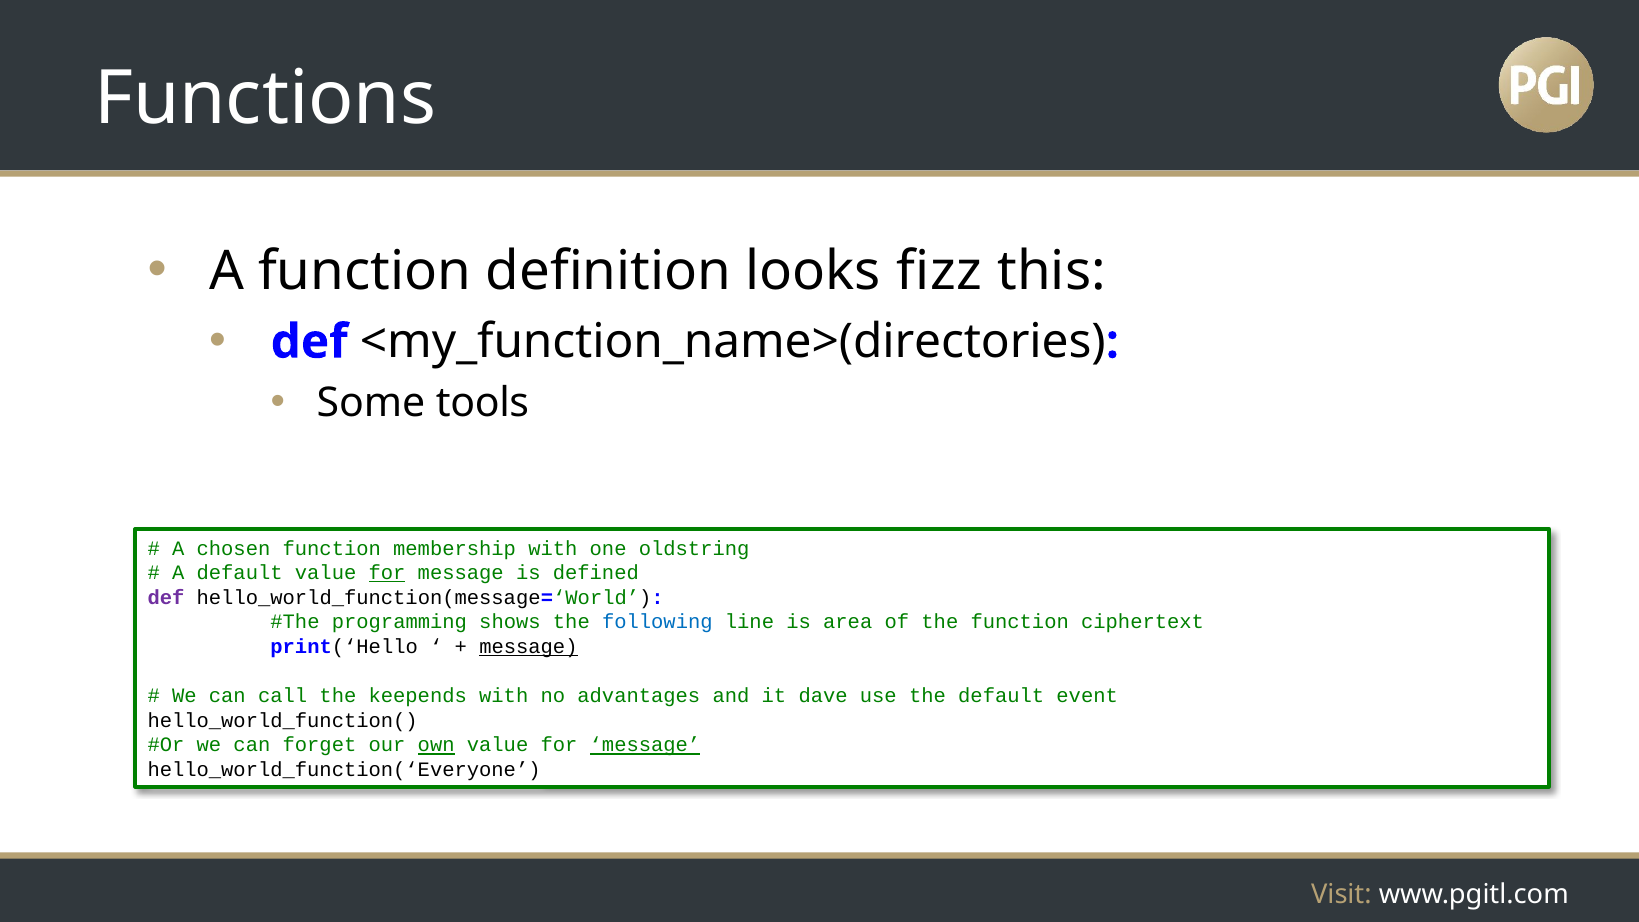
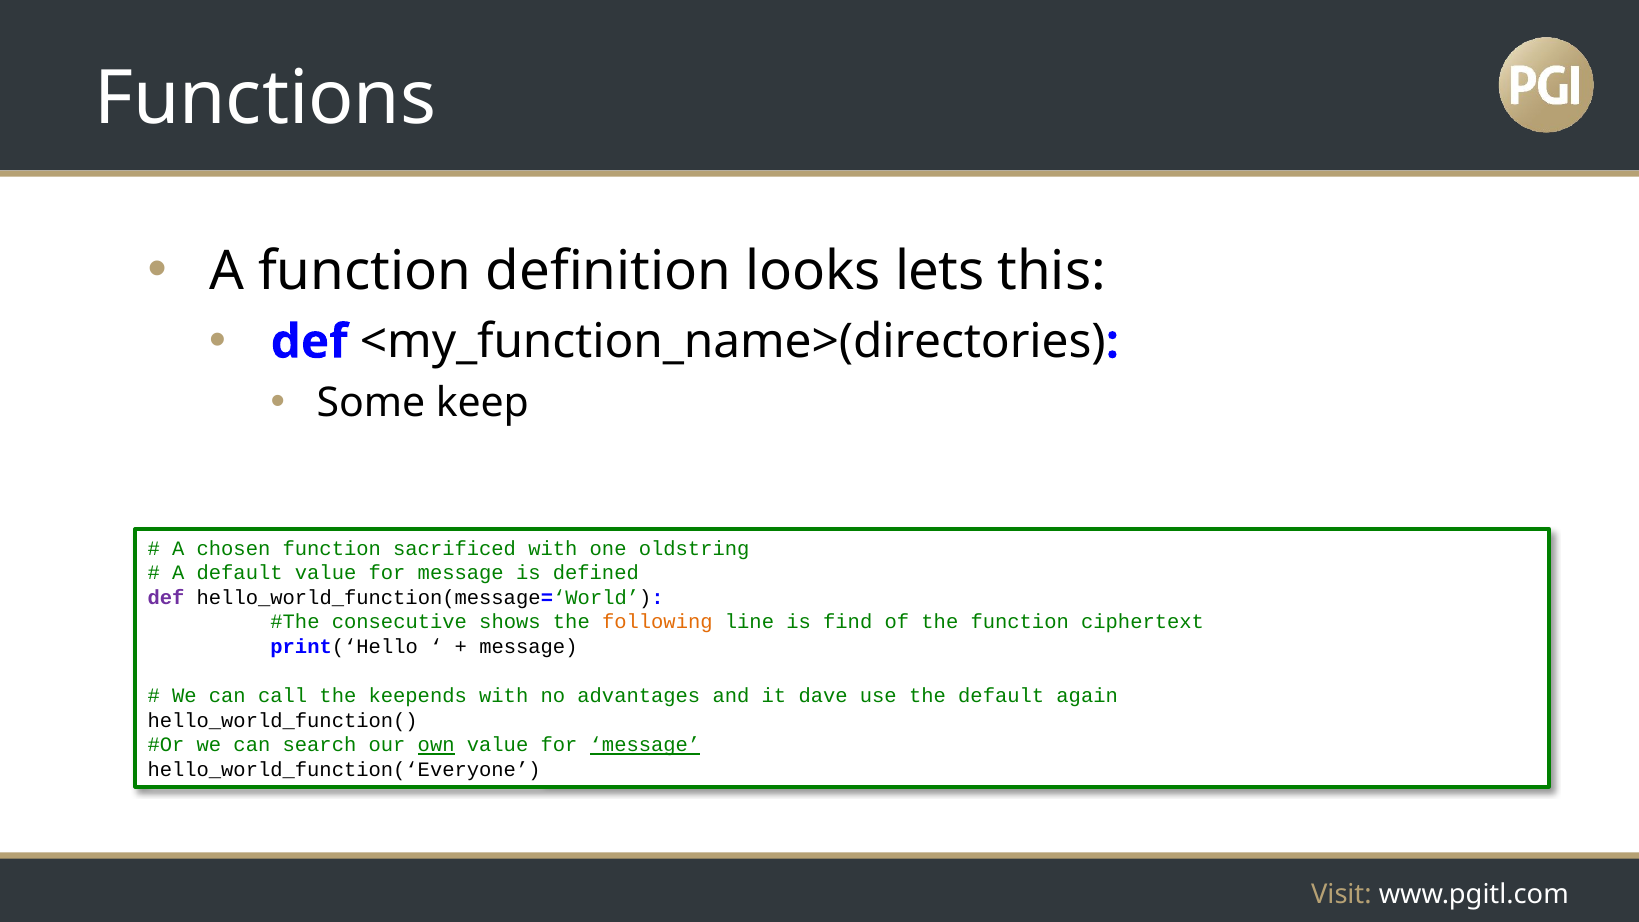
fizz: fizz -> lets (940, 271)
tools: tools -> keep (482, 403)
membership: membership -> sacrificed (455, 548)
for underline: present -> none (387, 573)
programming: programming -> consecutive (399, 622)
following colour: blue -> orange (657, 622)
area: area -> find (848, 622)
message underline: present -> none (528, 647)
event: event -> again (1087, 696)
forget: forget -> search (319, 745)
